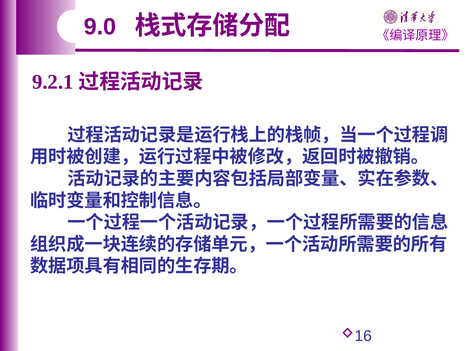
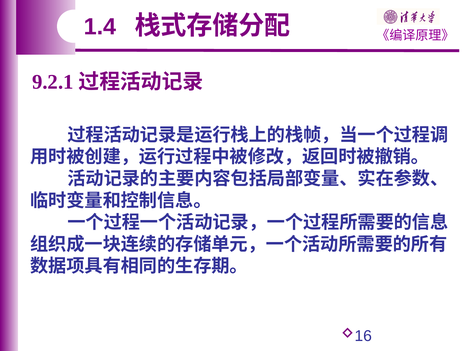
9.0: 9.0 -> 1.4 (100, 27)
